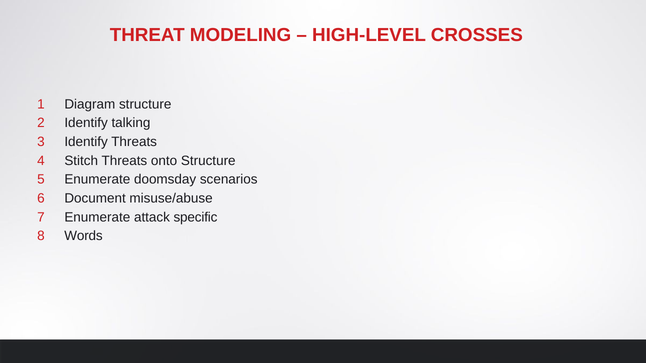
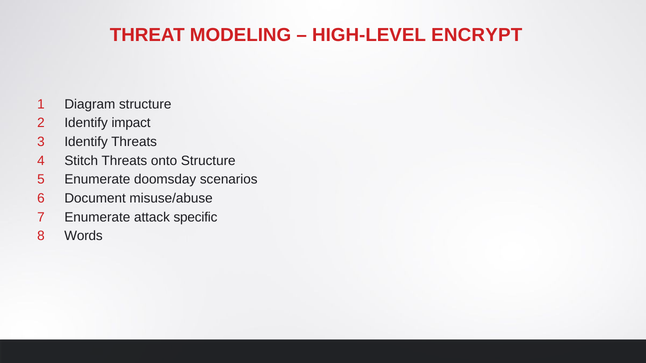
CROSSES: CROSSES -> ENCRYPT (477, 35)
talking: talking -> impact (131, 123)
